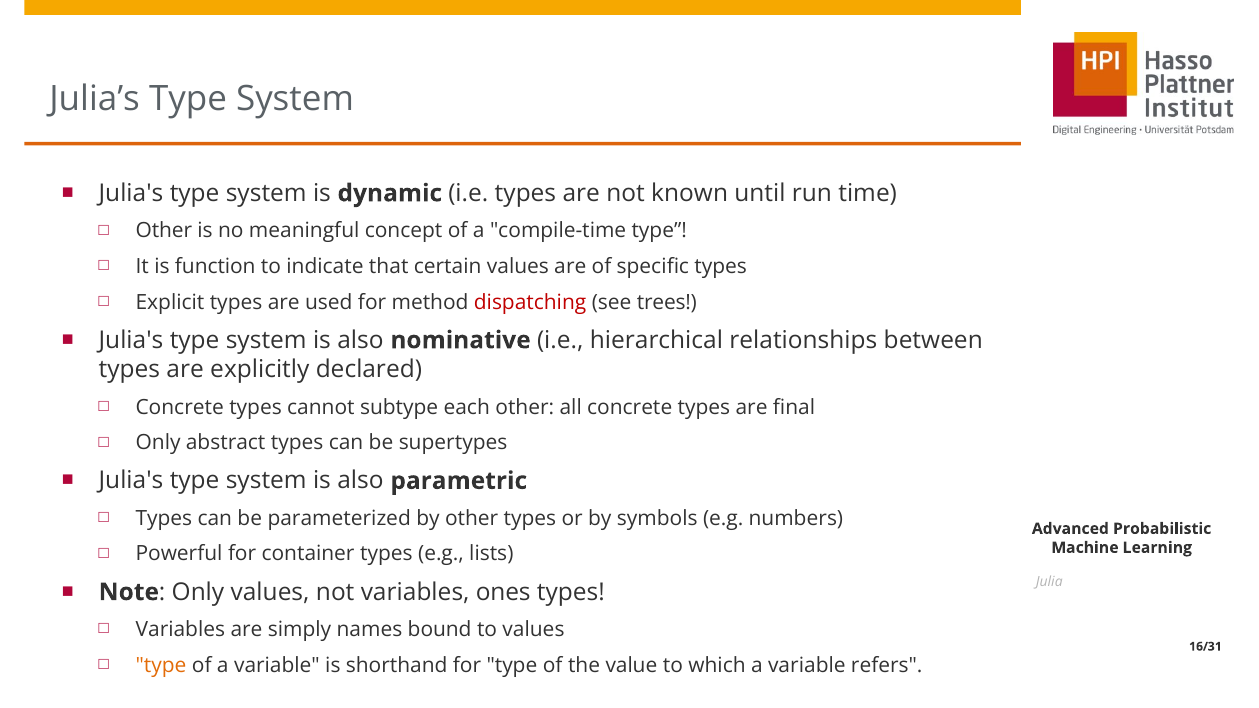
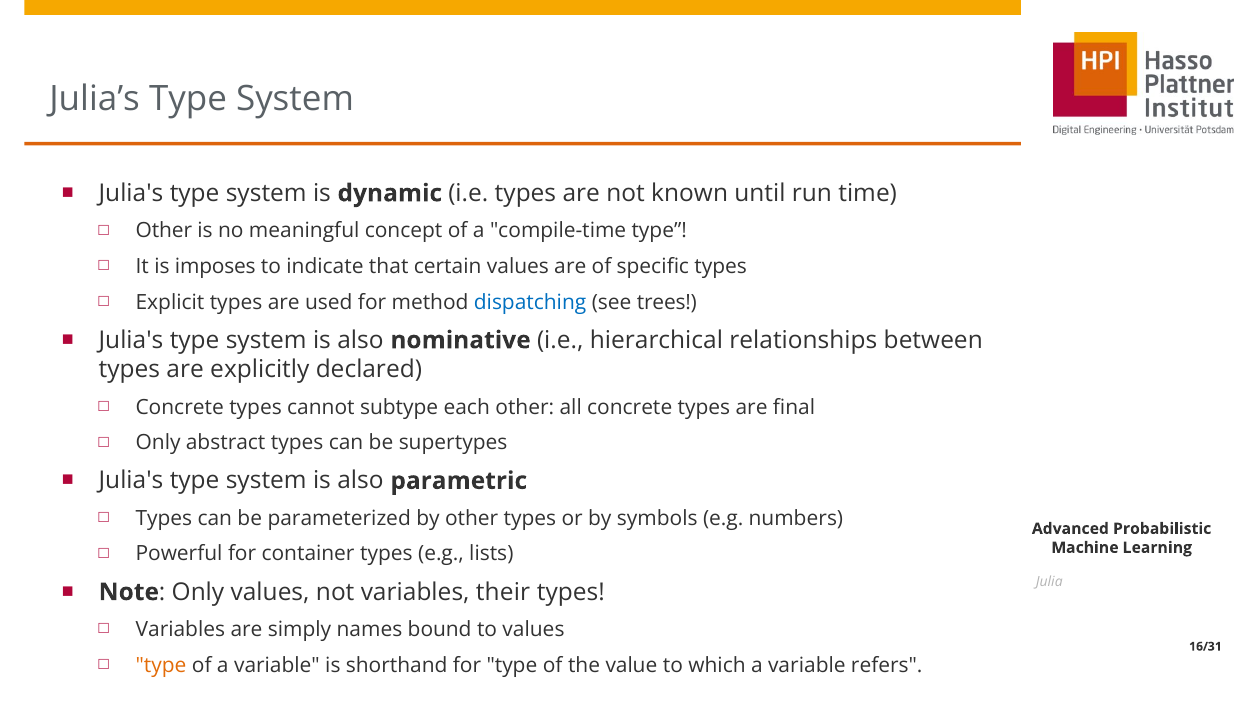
function: function -> imposes (215, 267)
dispatching colour: red -> blue (530, 302)
ones: ones -> their (503, 592)
